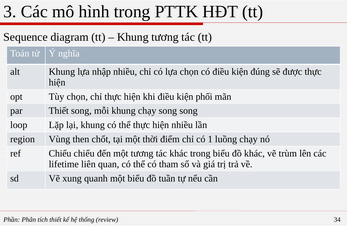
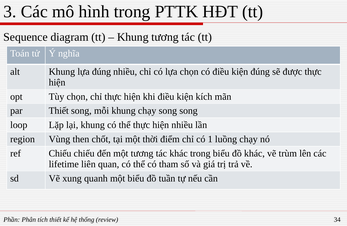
lựa nhập: nhập -> đúng (101, 72)
phối: phối -> kích (204, 96)
